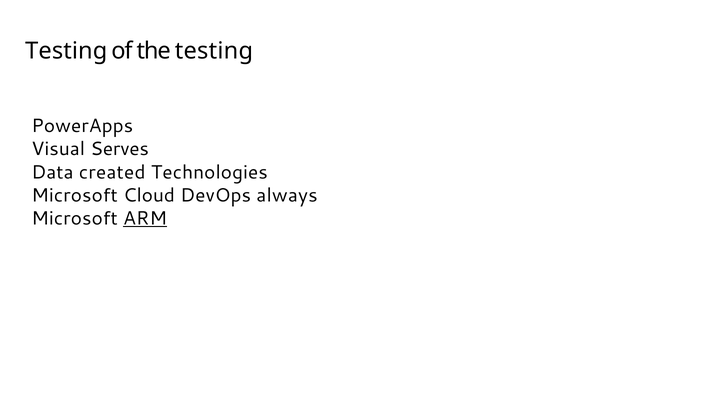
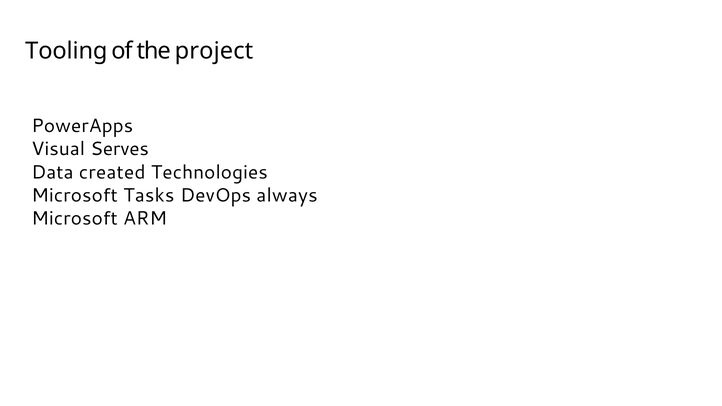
Testing: Testing -> Tooling (66, 51)
the testing: testing -> project (214, 51)
Cloud: Cloud -> Tasks (149, 195)
ARM underline: present -> none (145, 218)
